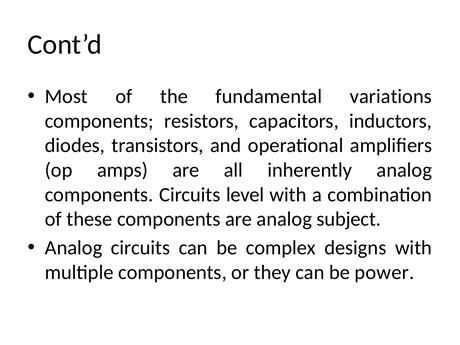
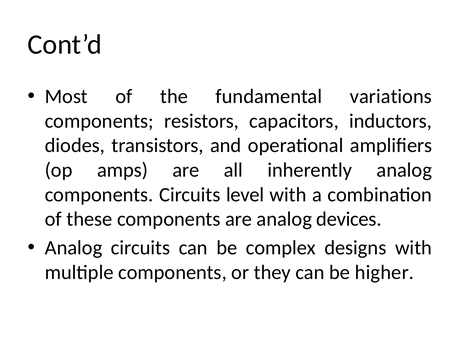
subject: subject -> devices (349, 219)
power: power -> higher (384, 272)
